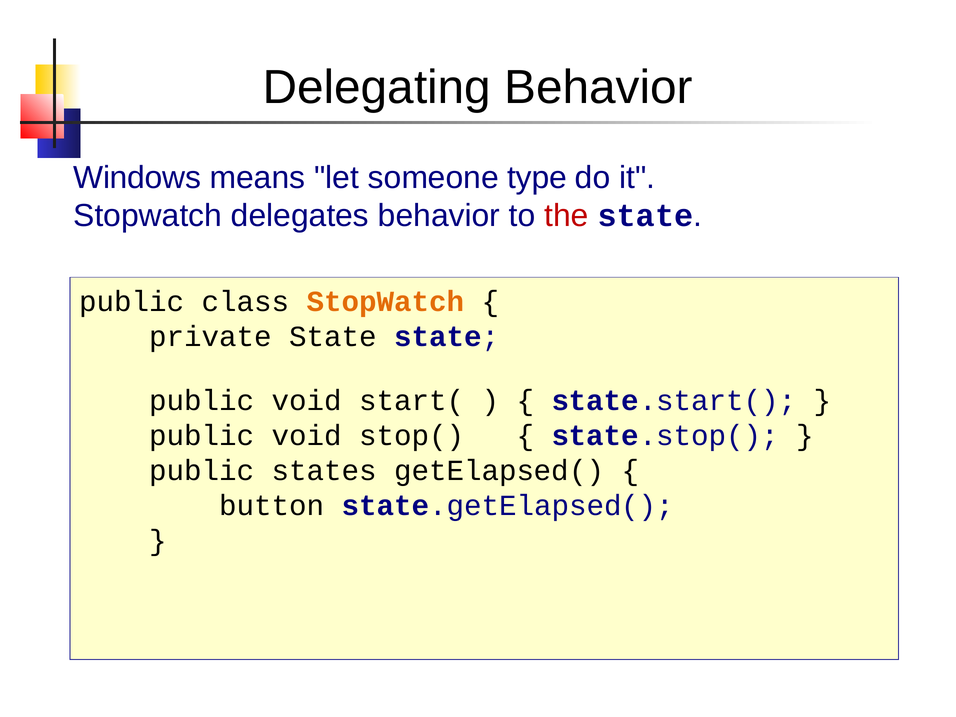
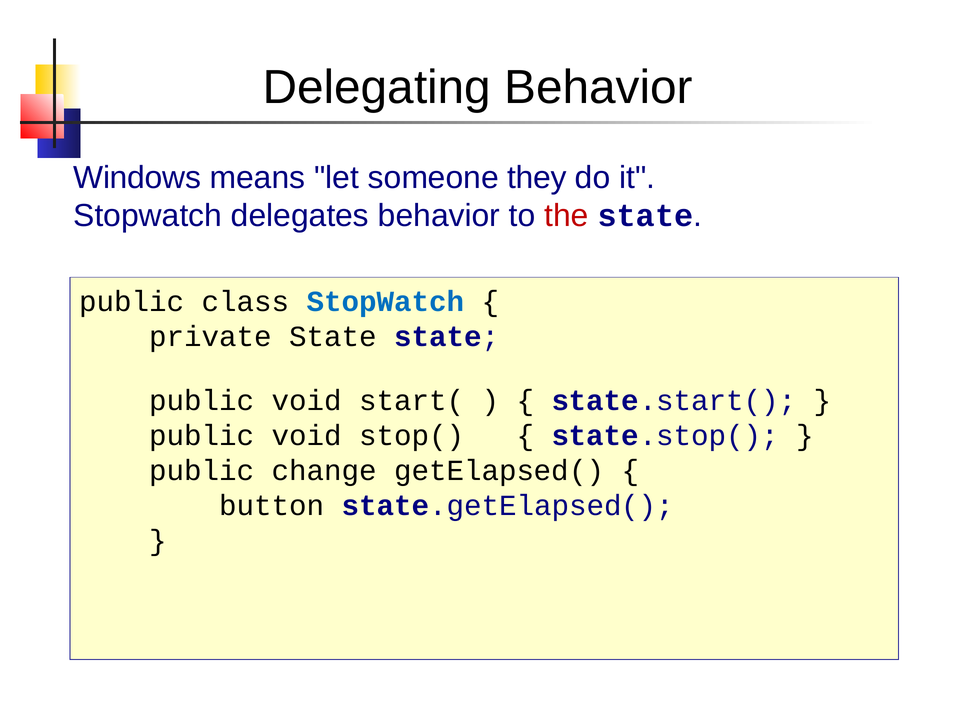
type: type -> they (537, 178)
StopWatch colour: orange -> blue (386, 302)
states: states -> change (324, 471)
